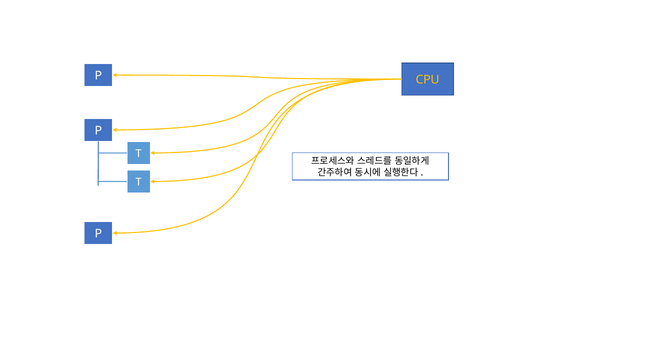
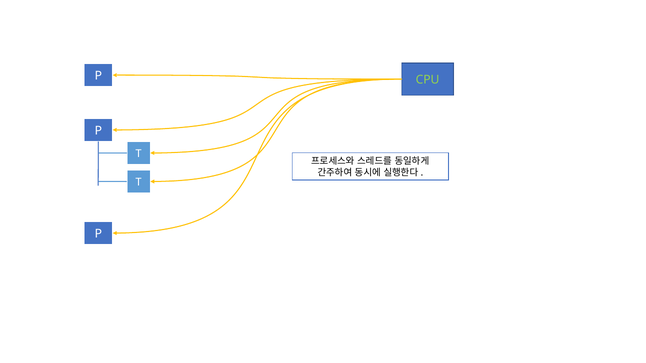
CPU colour: yellow -> light green (428, 80)
